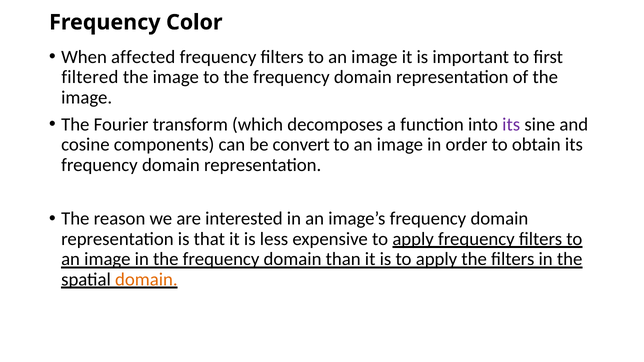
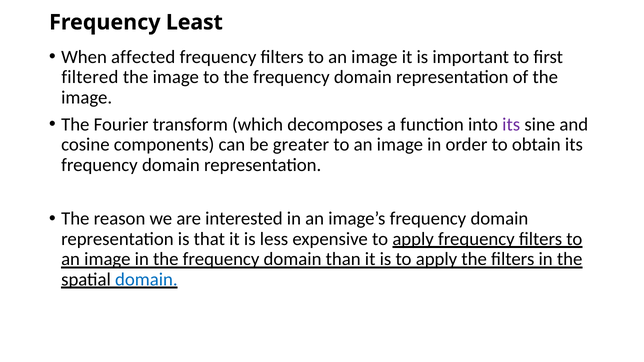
Color: Color -> Least (194, 22)
convert: convert -> greater (301, 145)
domain colour: orange -> blue (146, 280)
